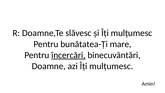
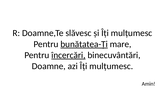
bunătatea-Ți underline: none -> present (84, 44)
